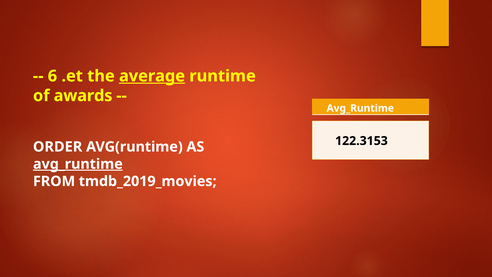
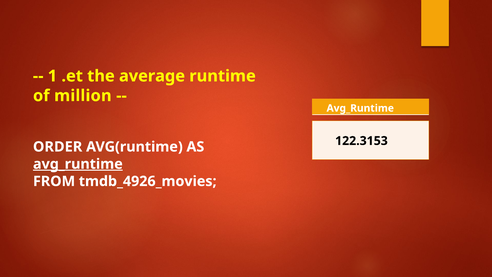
6: 6 -> 1 (52, 76)
average underline: present -> none (152, 76)
awards: awards -> million (83, 96)
tmdb_2019_movies: tmdb_2019_movies -> tmdb_4926_movies (148, 181)
